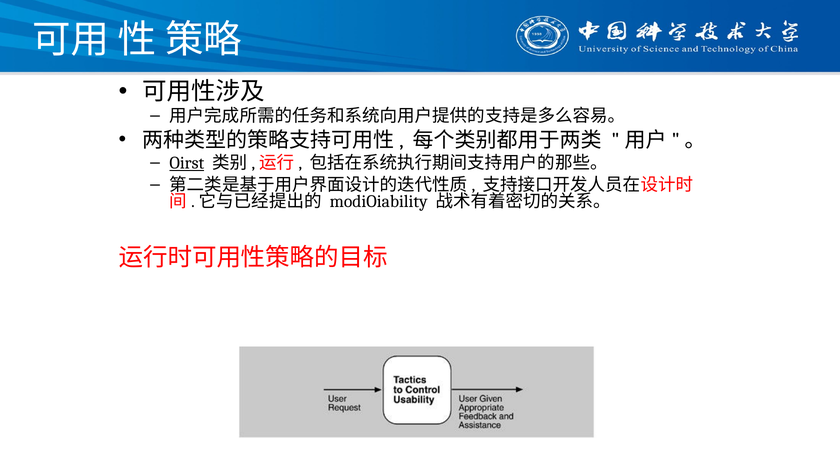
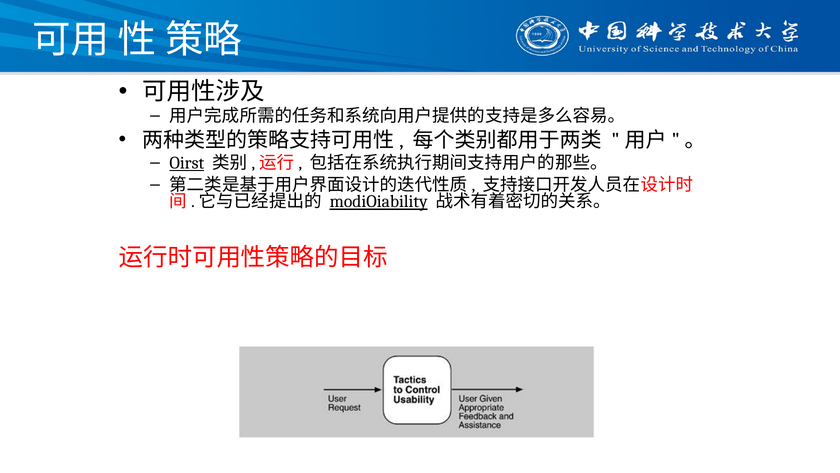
modiOiability underline: none -> present (379, 201)
